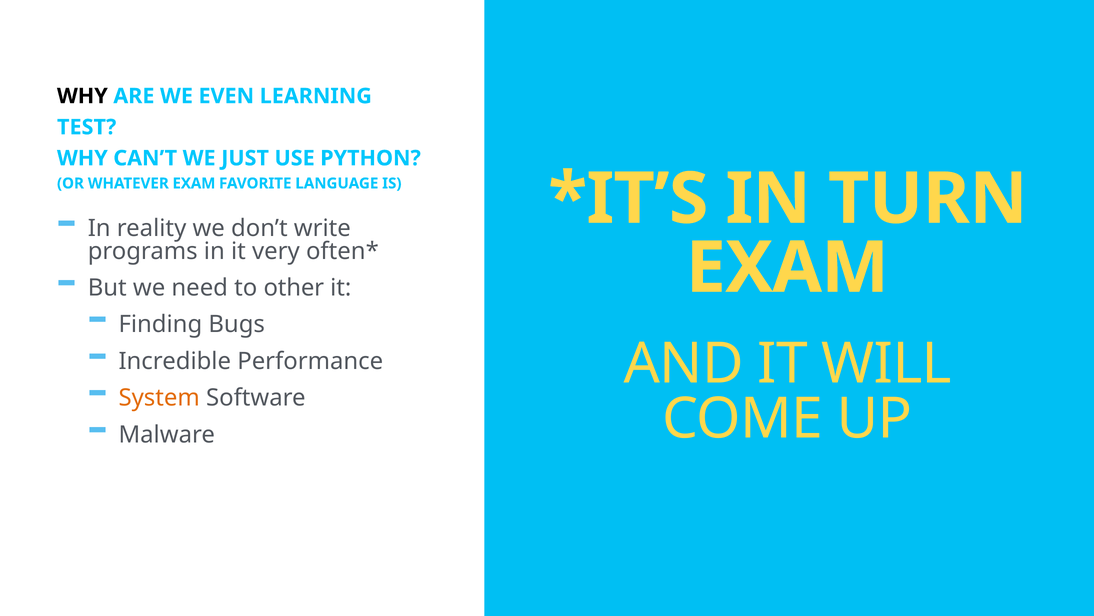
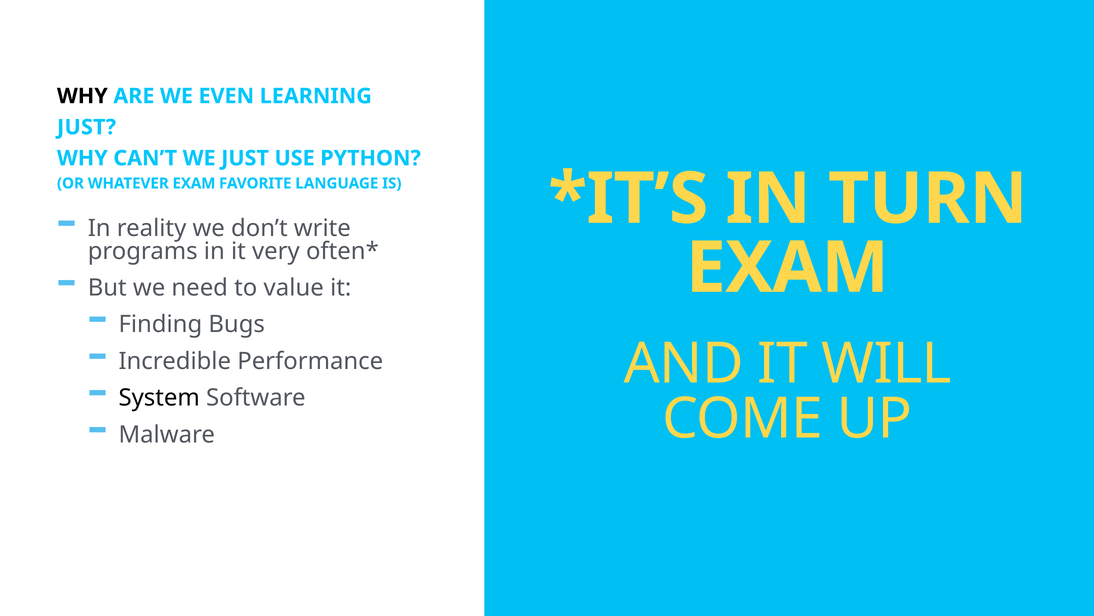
TEST: TEST -> JUST (87, 127)
other: other -> value (294, 288)
System colour: orange -> black (159, 398)
